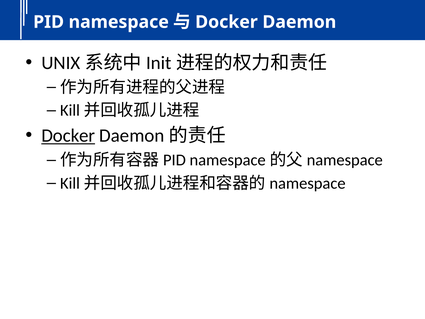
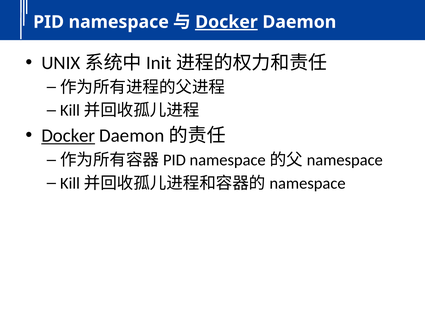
Docker underline: none -> present (226, 22)
